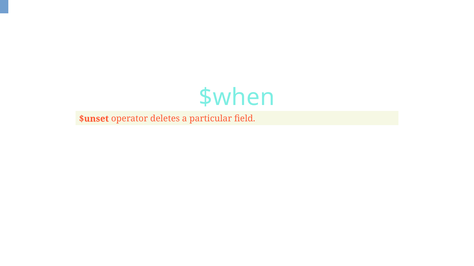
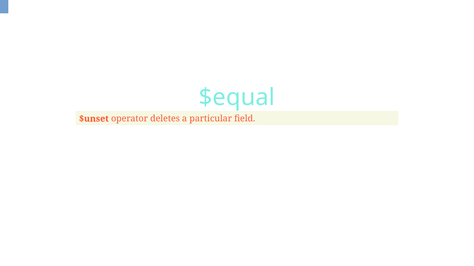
$when: $when -> $equal (237, 98)
